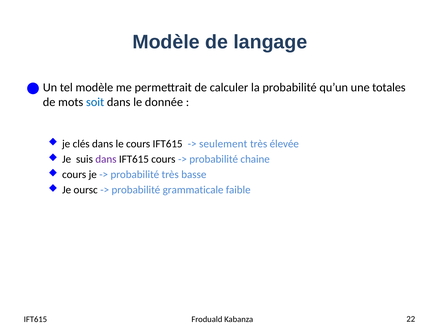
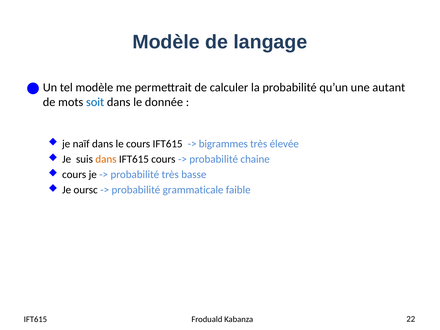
totales: totales -> autant (389, 87)
clés: clés -> naïf (81, 144)
seulement: seulement -> bigrammes (223, 144)
dans colour: purple -> orange (106, 159)
